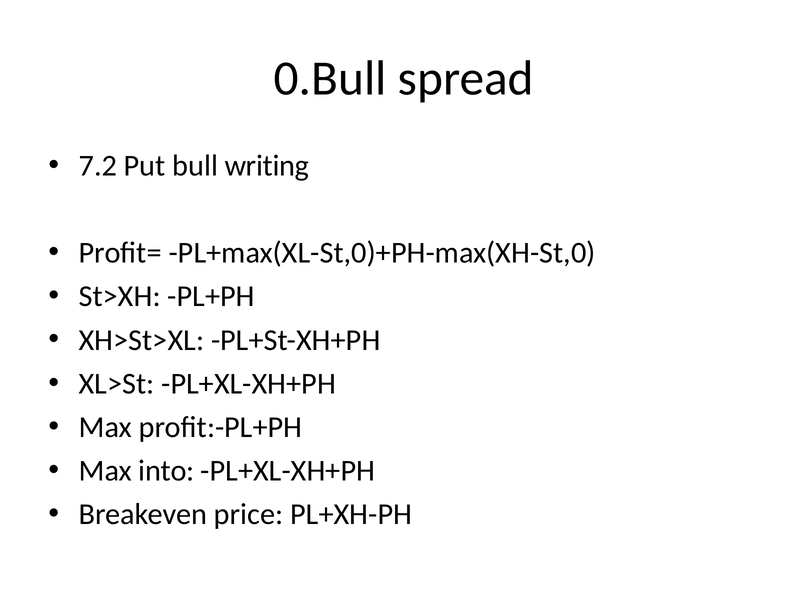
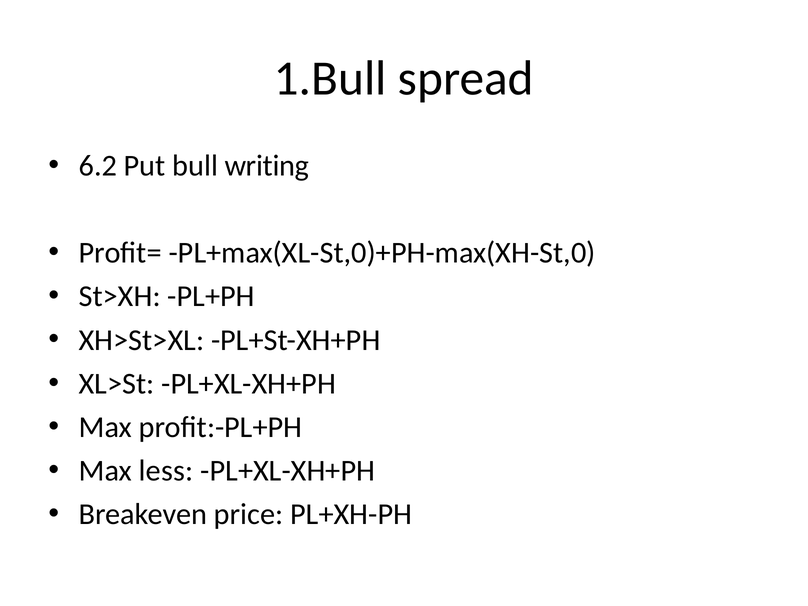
0.Bull: 0.Bull -> 1.Bull (330, 78)
7.2: 7.2 -> 6.2 (98, 166)
into: into -> less (166, 471)
